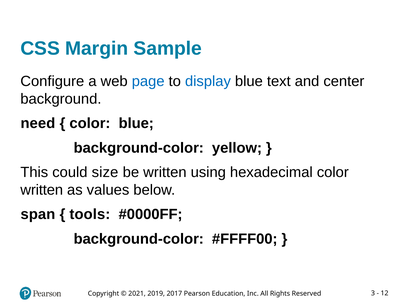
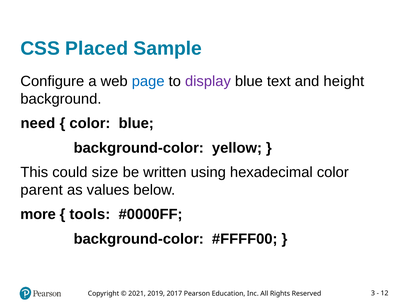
Margin: Margin -> Placed (97, 48)
display colour: blue -> purple (208, 81)
center: center -> height (344, 81)
written: written -> parent (42, 190)
span: span -> more (38, 214)
